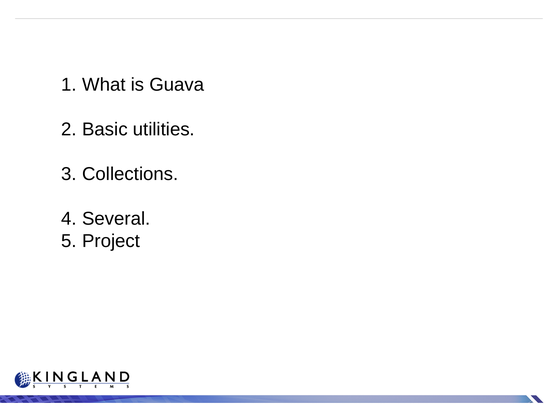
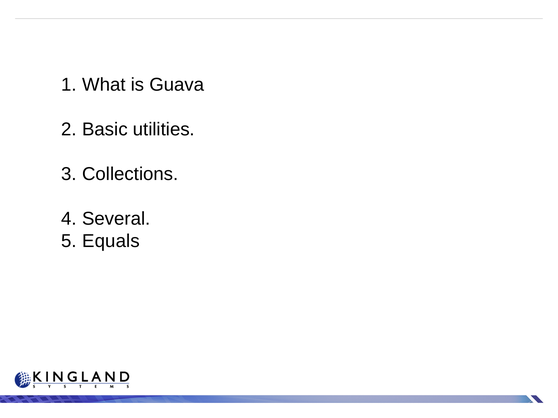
Project: Project -> Equals (111, 241)
